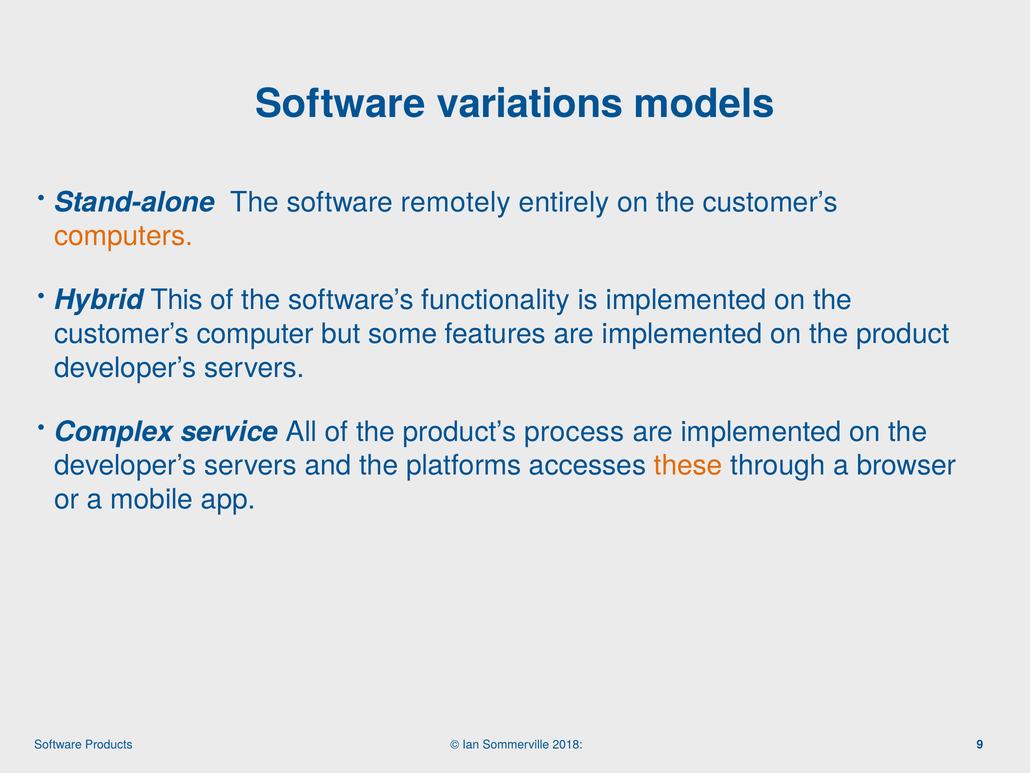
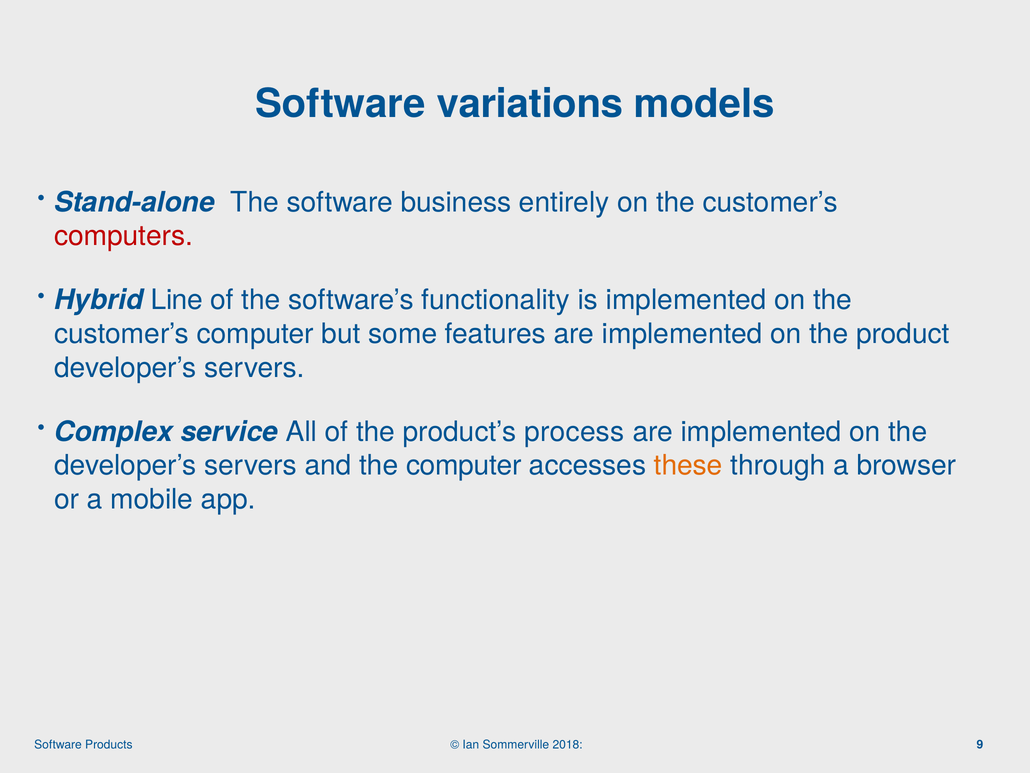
remotely: remotely -> business (456, 202)
computers colour: orange -> red (124, 236)
This: This -> Line (177, 300)
the platforms: platforms -> computer (464, 465)
